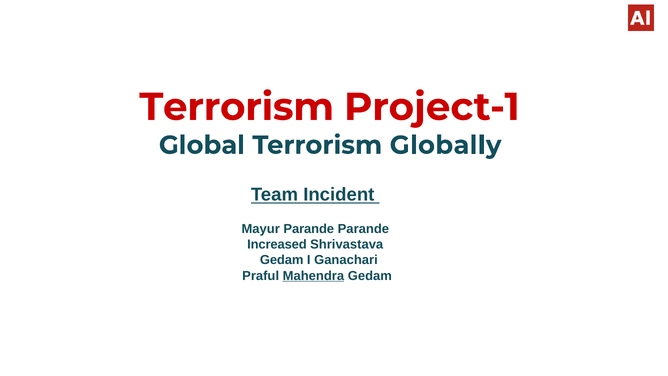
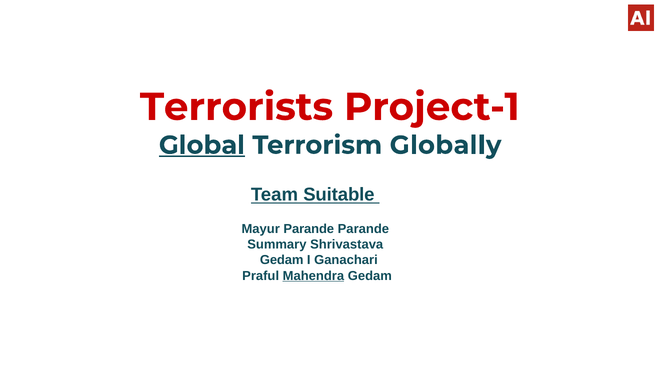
Terrorism: Terrorism -> Terrorists (237, 107)
Global underline: none -> present (202, 145)
Incident: Incident -> Suitable (339, 195)
Increased: Increased -> Summary (277, 244)
